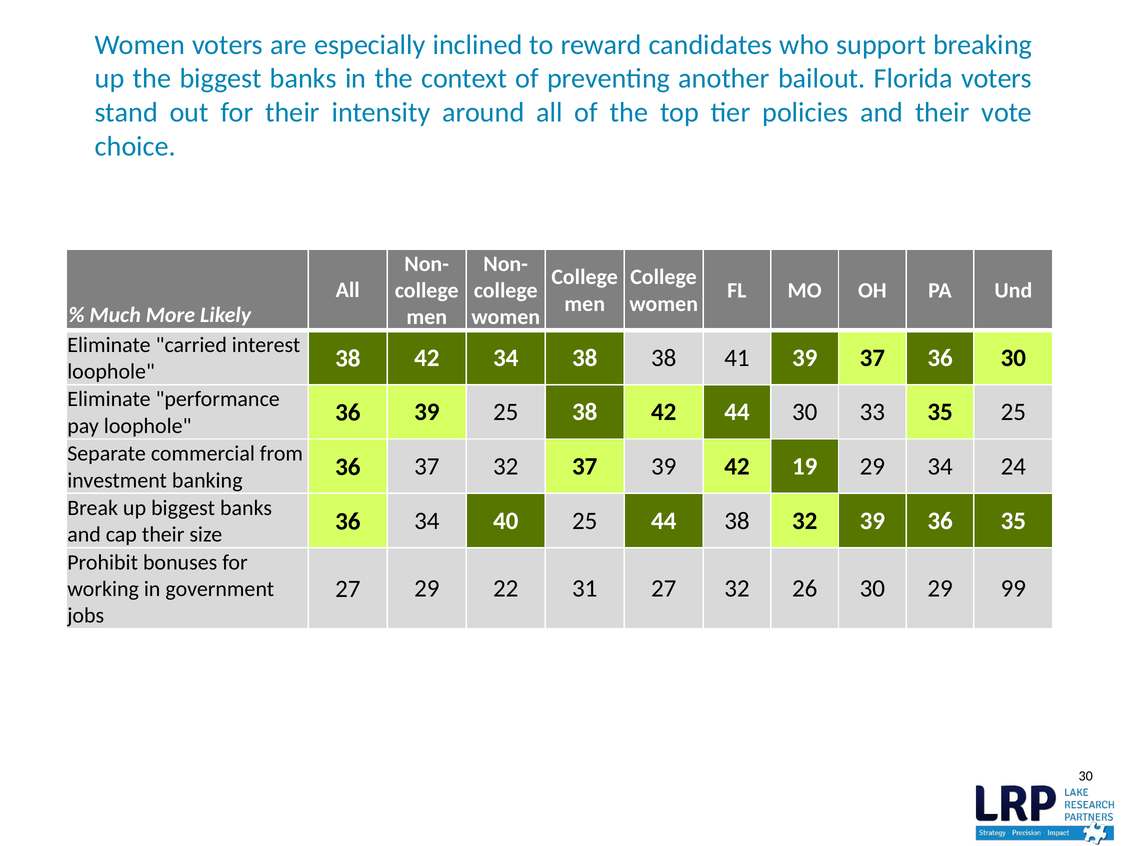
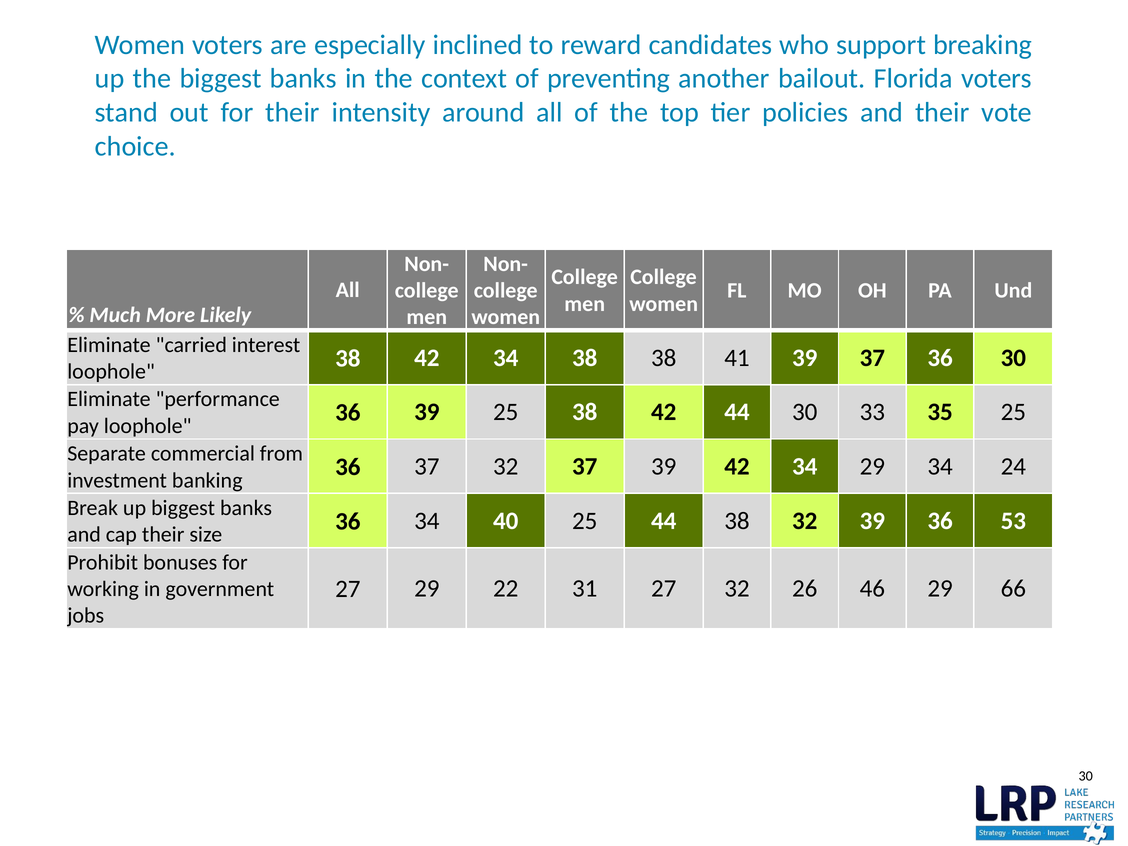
39 42 19: 19 -> 34 (805, 467)
36 35: 35 -> 53 (1013, 521)
26 30: 30 -> 46 (872, 589)
99: 99 -> 66 (1013, 589)
